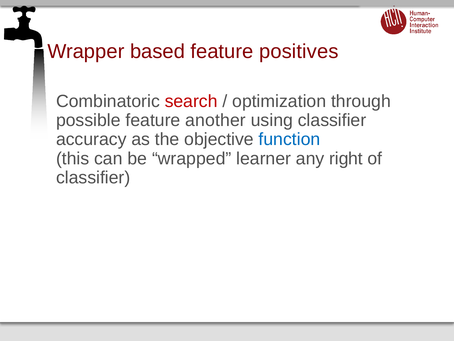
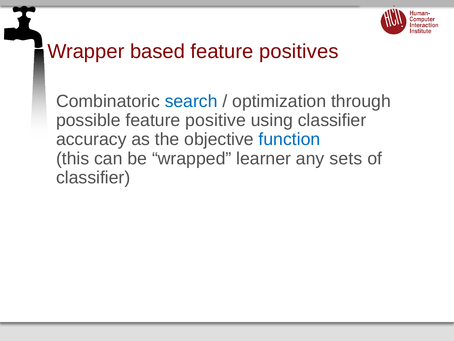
search colour: red -> blue (191, 101)
another: another -> positive (216, 120)
right: right -> sets (346, 158)
